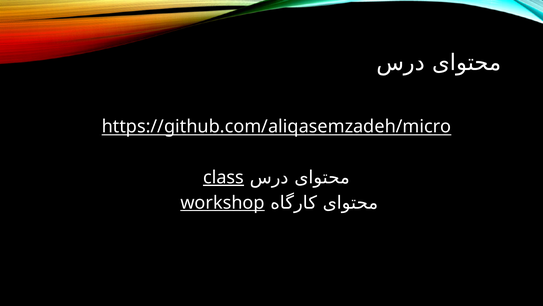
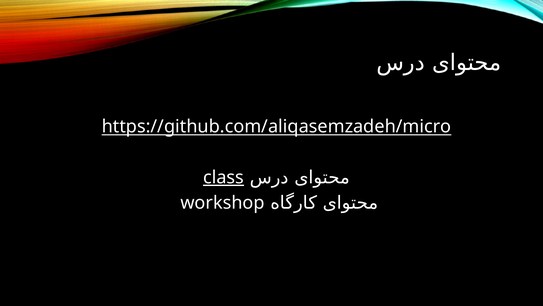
workshop underline: present -> none (223, 202)
